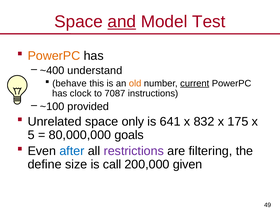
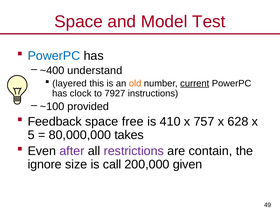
and underline: present -> none (122, 22)
PowerPC colour: orange -> blue (54, 56)
behave: behave -> layered (69, 83)
7087: 7087 -> 7927 (115, 93)
Unrelated: Unrelated -> Feedback (55, 122)
only: only -> free (133, 122)
641: 641 -> 410 (170, 122)
832: 832 -> 757 (204, 122)
175: 175 -> 628 (238, 122)
goals: goals -> takes (129, 135)
after colour: blue -> purple (72, 151)
filtering: filtering -> contain (211, 151)
define: define -> ignore (45, 164)
